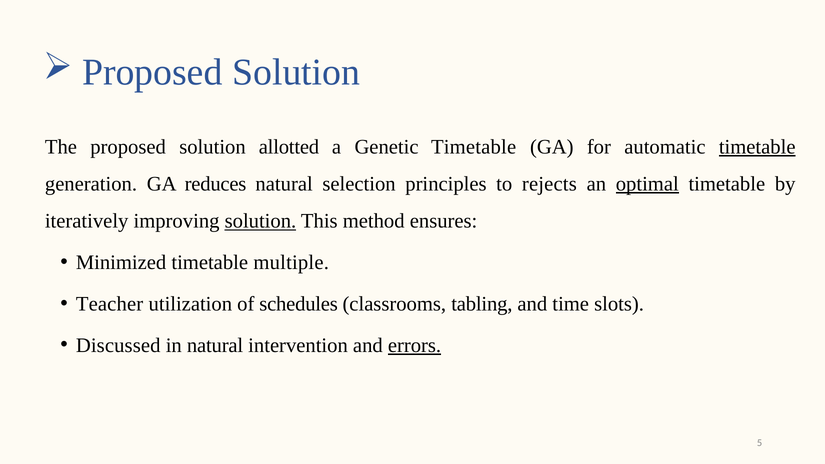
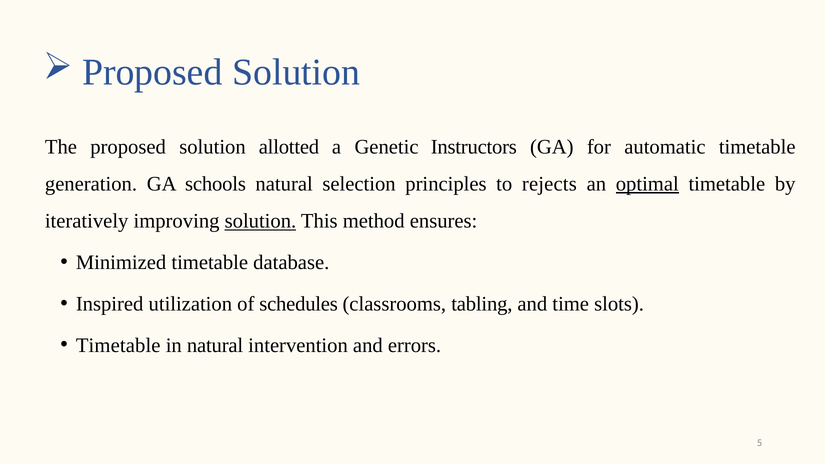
Genetic Timetable: Timetable -> Instructors (474, 147)
timetable underline: present -> none (757, 147)
reduces: reduces -> schools (216, 184)
multiple: multiple -> database (291, 262)
Teacher: Teacher -> Inspired (110, 304)
Discussed: Discussed -> Timetable (118, 345)
errors underline: present -> none (415, 345)
